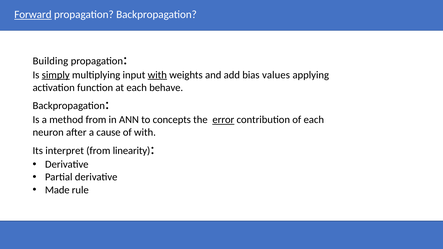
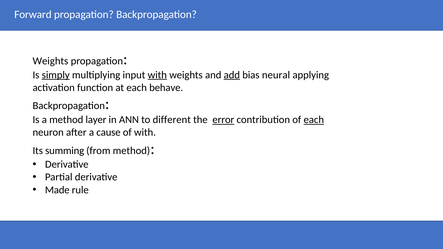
Forward underline: present -> none (33, 14)
Building: Building -> Weights (50, 61)
add underline: none -> present (232, 75)
values: values -> neural (276, 75)
method from: from -> layer (96, 120)
concepts: concepts -> different (172, 120)
each underline: none -> present (314, 120)
interpret: interpret -> summing (65, 151)
from linearity: linearity -> method (131, 151)
